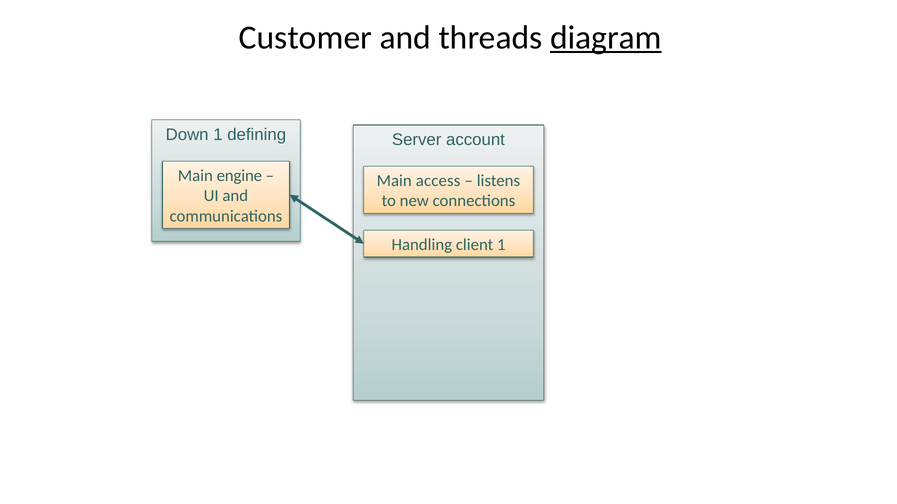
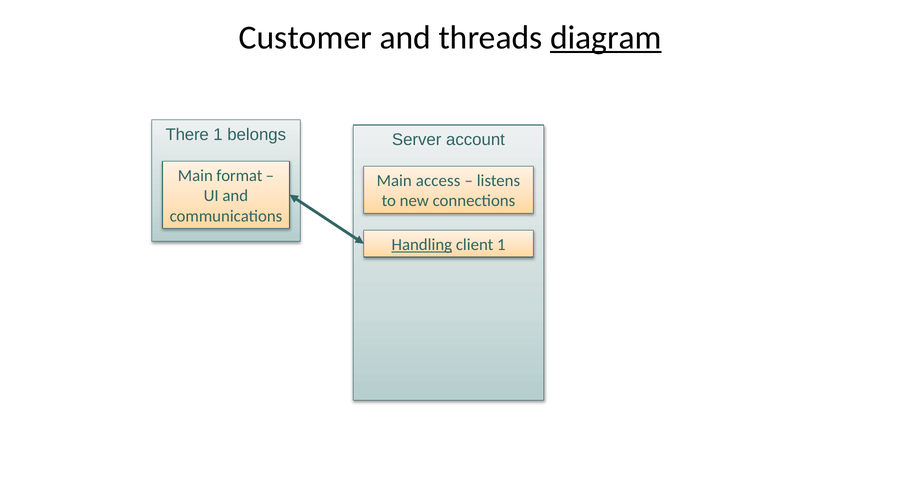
Down: Down -> There (187, 135)
defining: defining -> belongs (257, 135)
engine: engine -> format (239, 176)
Handling underline: none -> present (422, 245)
